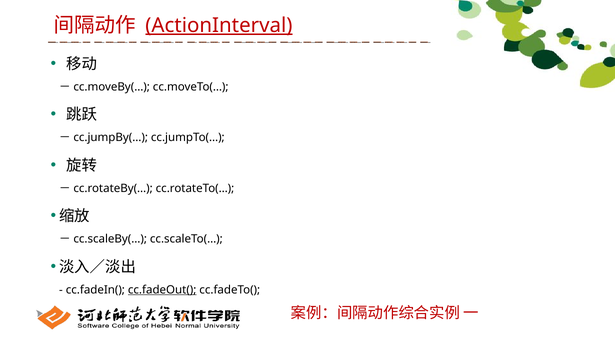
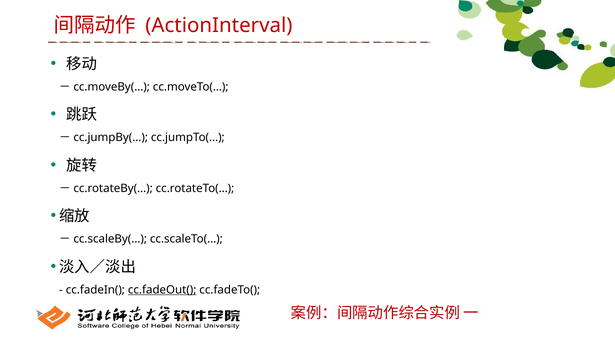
ActionInterval underline: present -> none (219, 26)
